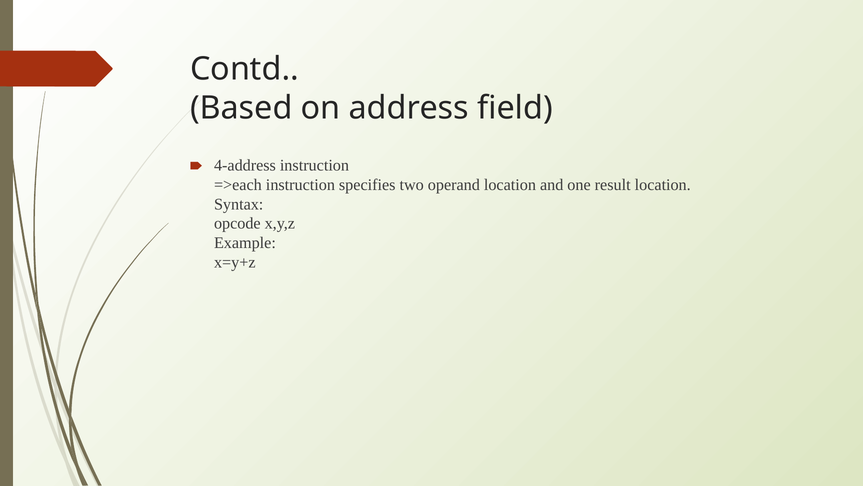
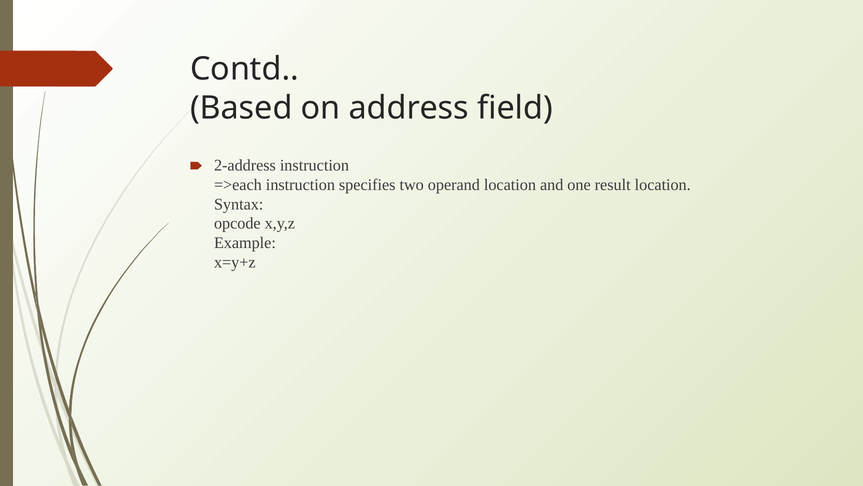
4-address: 4-address -> 2-address (245, 165)
